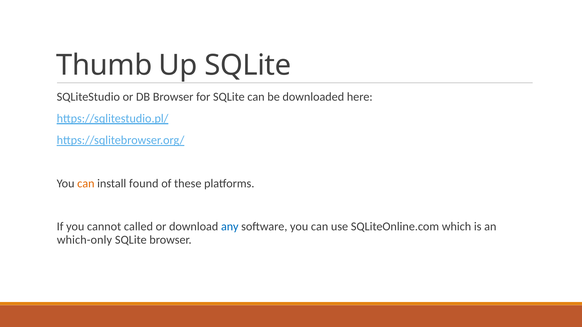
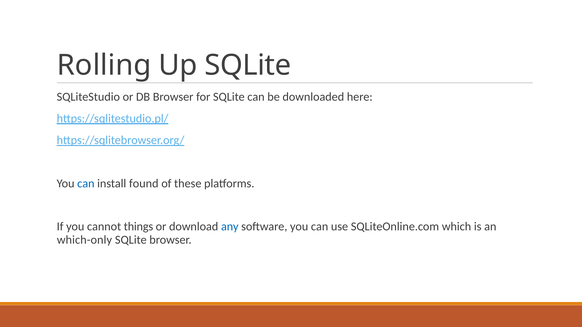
Thumb: Thumb -> Rolling (104, 65)
can colour: orange -> blue (86, 184)
called: called -> things (139, 227)
